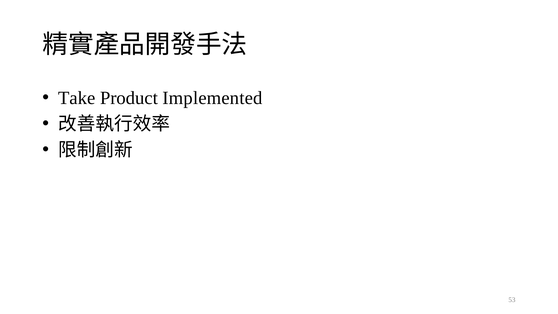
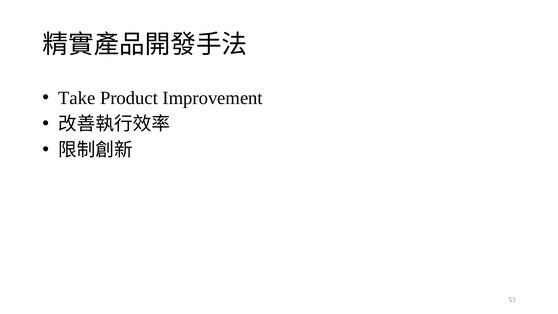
Implemented: Implemented -> Improvement (213, 98)
